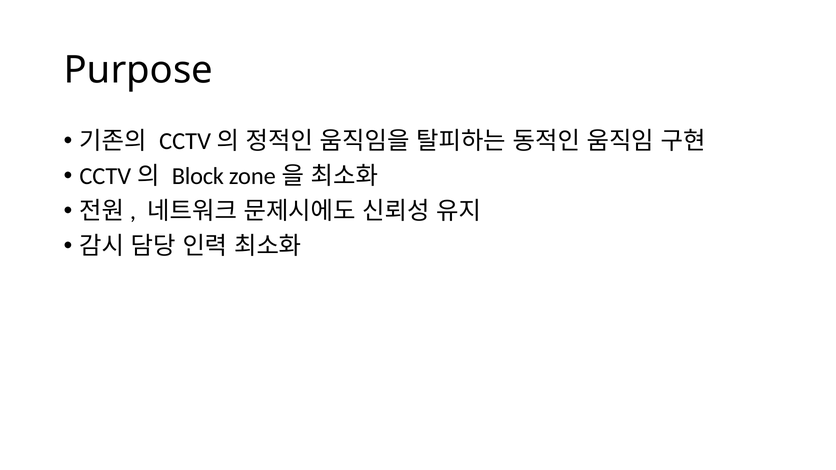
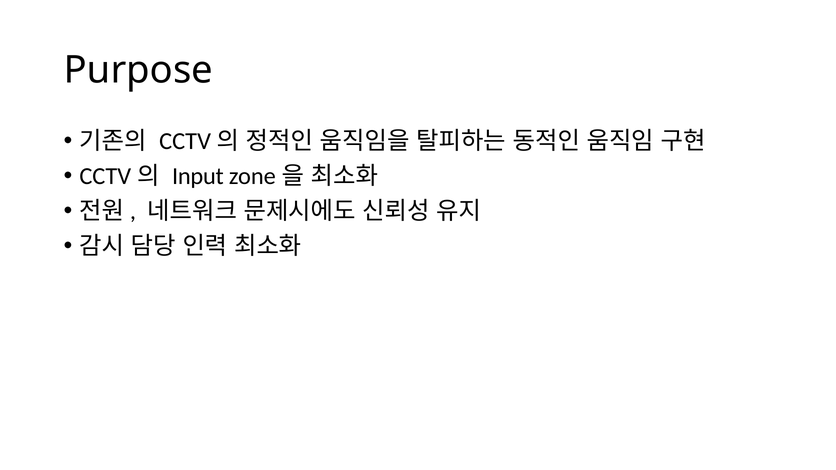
Block: Block -> Input (198, 176)
